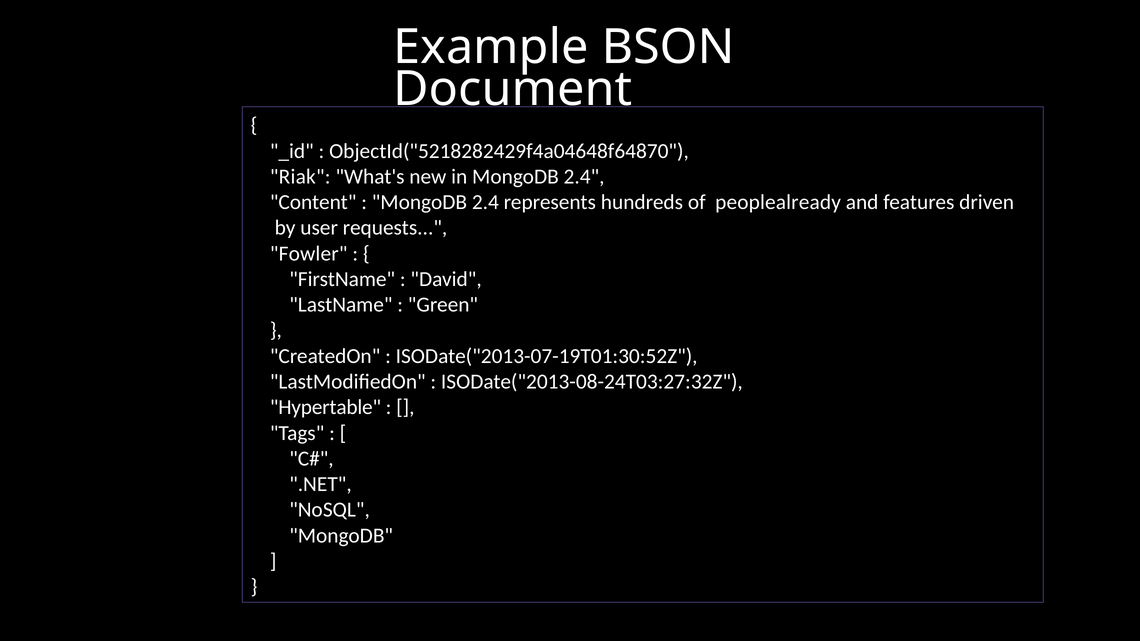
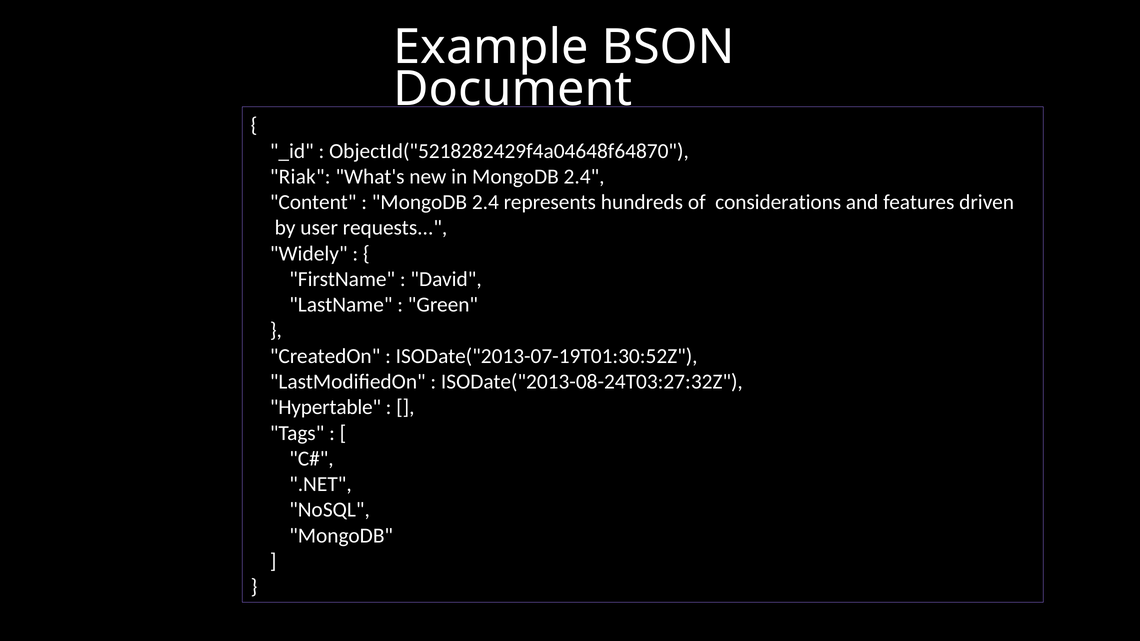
peoplealready: peoplealready -> considerations (778, 202)
Fowler: Fowler -> Widely (309, 254)
